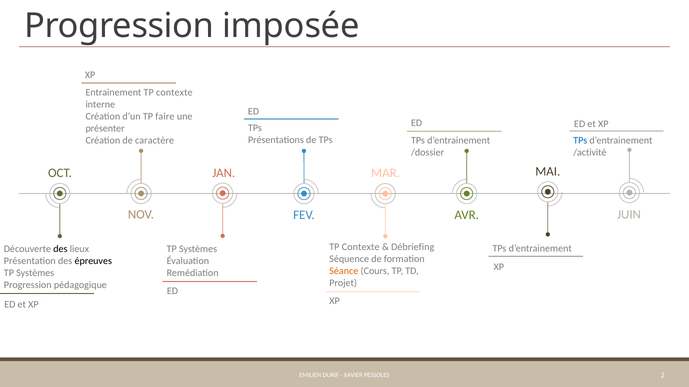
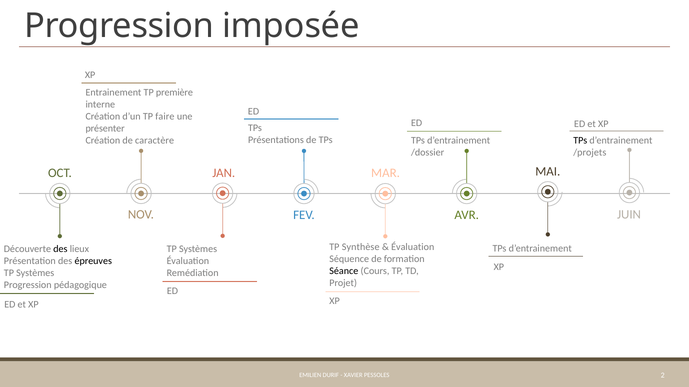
Entrainement TP contexte: contexte -> première (174, 92)
TPs colour: blue -> black (580, 140)
/activité: /activité -> /projets (590, 153)
Contexte: Contexte -> Synthèse (361, 247)
Débriefing: Débriefing -> Évaluation (413, 247)
Séance colour: orange -> black (344, 271)
